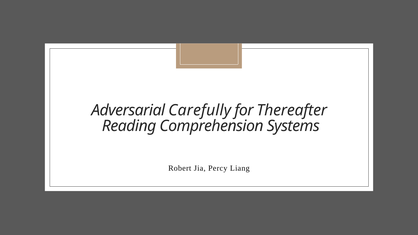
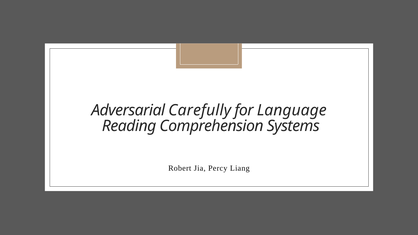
Thereafter: Thereafter -> Language (292, 110)
